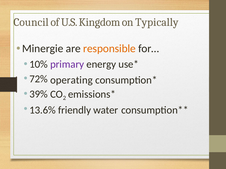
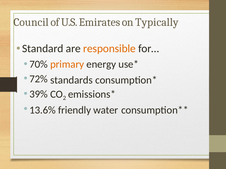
Kingdom: Kingdom -> Emirates (99, 22)
Minergie: Minergie -> Standard (43, 49)
10%: 10% -> 70% (39, 64)
primary colour: purple -> orange (67, 64)
operating: operating -> standards (71, 80)
